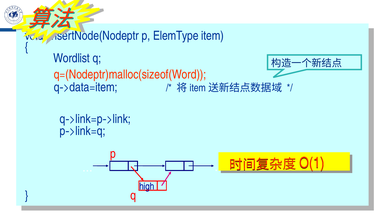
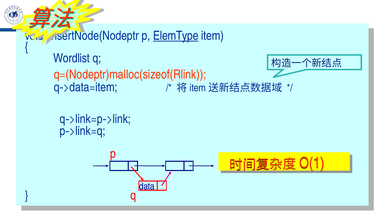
ElemType underline: none -> present (176, 36)
q=(Nodeptr)malloc(sizeof(Word: q=(Nodeptr)malloc(sizeof(Word -> q=(Nodeptr)malloc(sizeof(Rlink (130, 74)
high: high -> data (147, 186)
